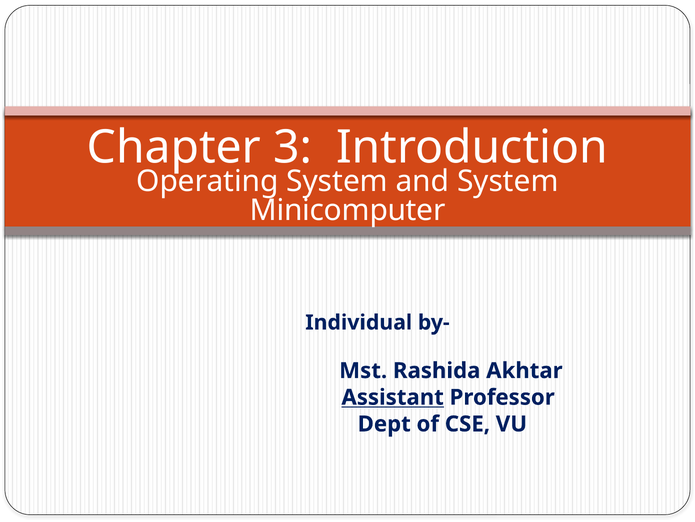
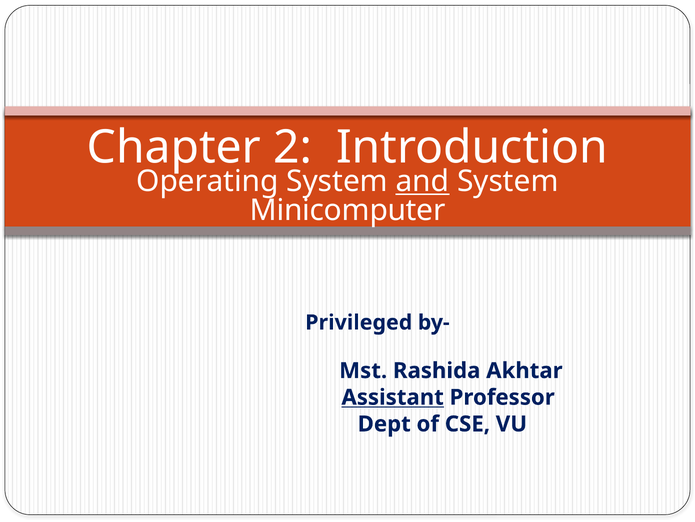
3: 3 -> 2 (293, 147)
and underline: none -> present (422, 181)
Individual: Individual -> Privileged (359, 322)
